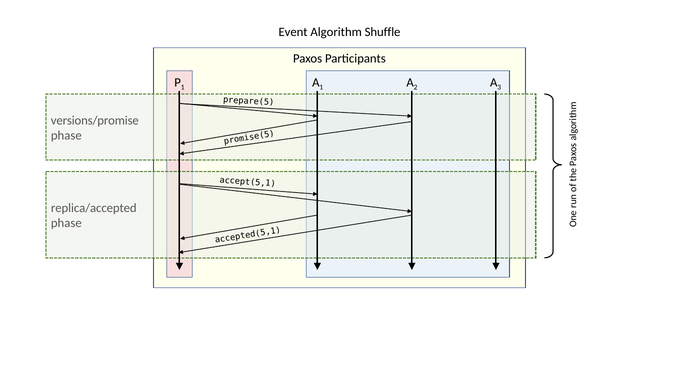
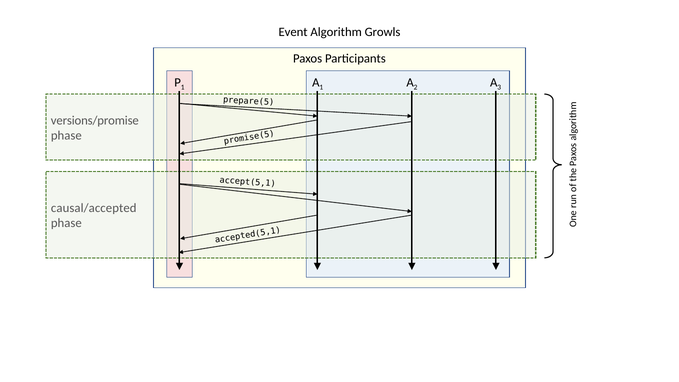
Shuffle: Shuffle -> Growls (383, 32)
replica/accepted: replica/accepted -> causal/accepted (94, 208)
